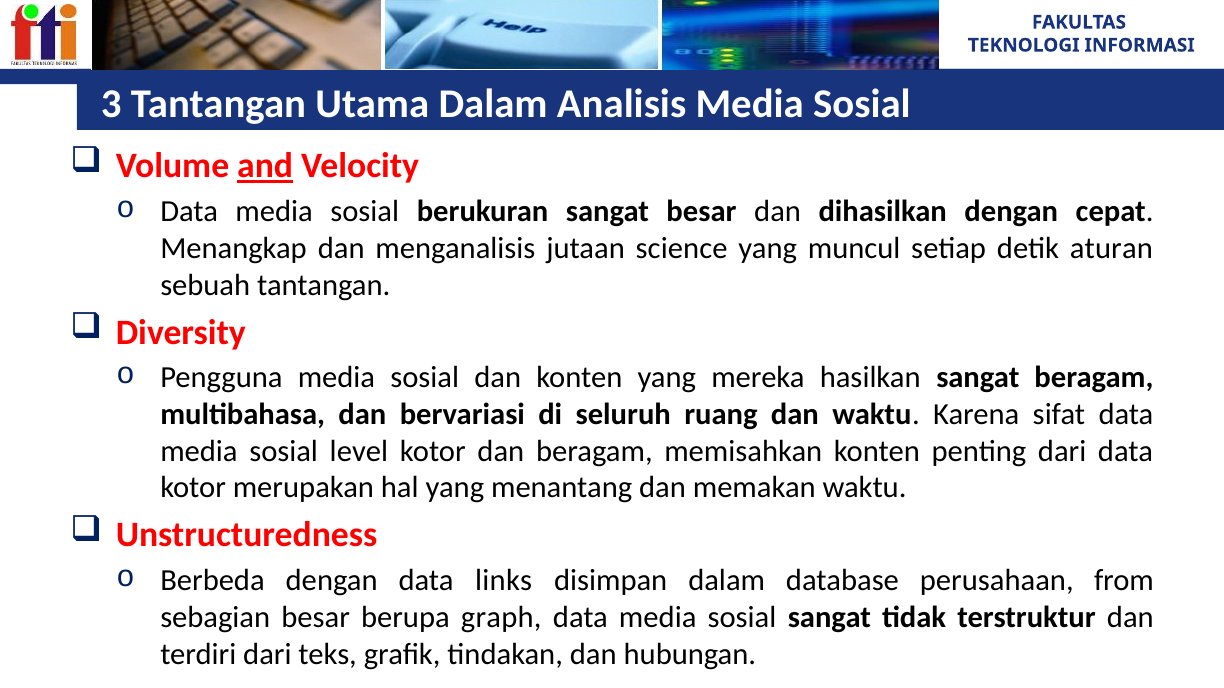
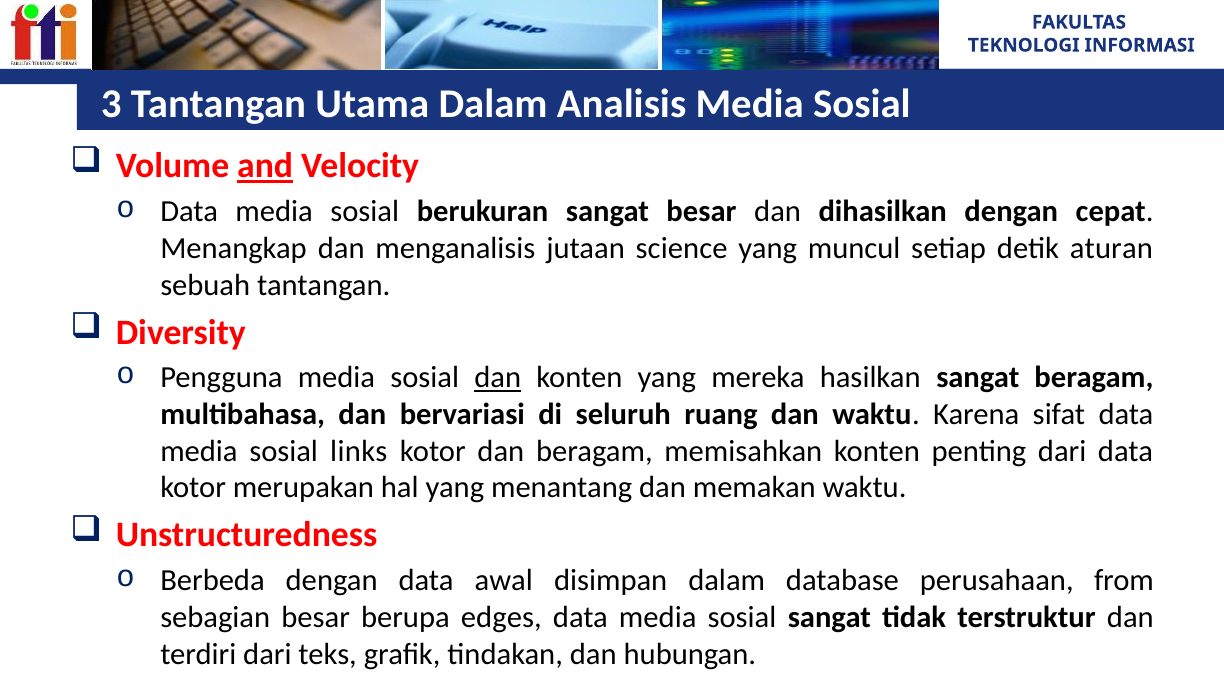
dan underline: none -> present (498, 378)
level: level -> links (359, 451)
links: links -> awal (504, 581)
graph: graph -> edges (501, 618)
